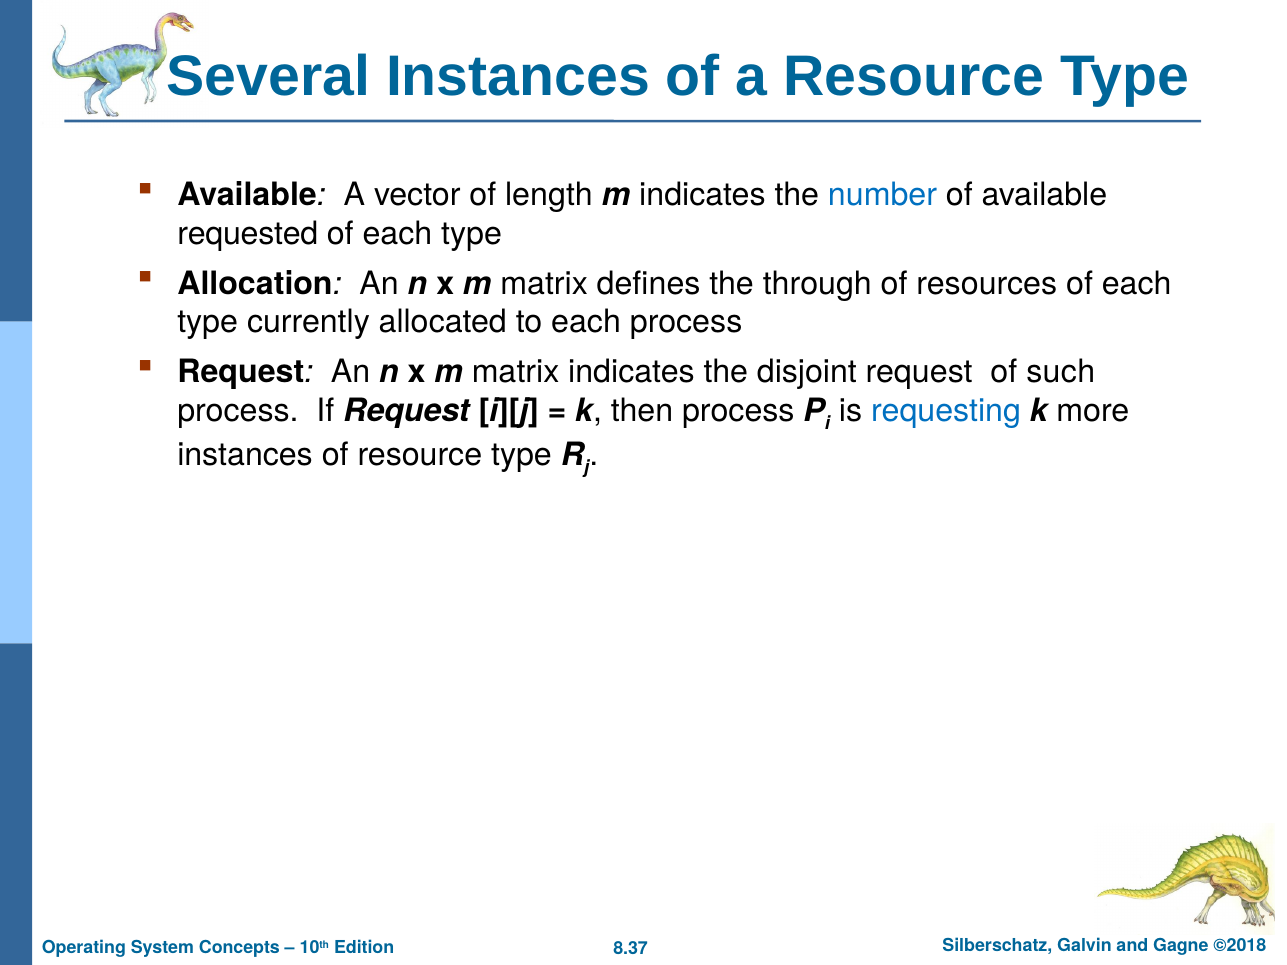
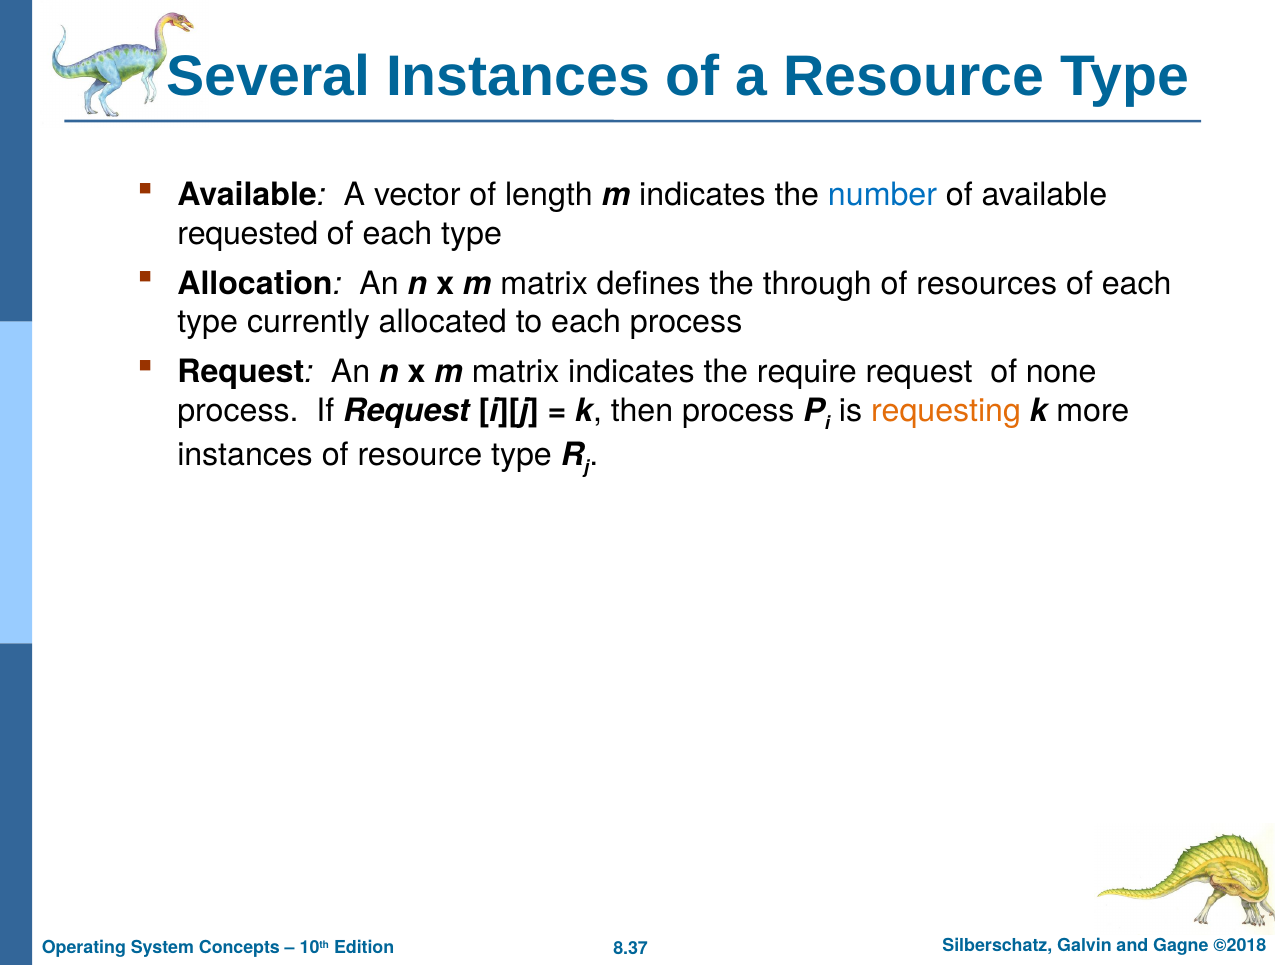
disjoint: disjoint -> require (807, 372)
such: such -> none (1061, 372)
requesting colour: blue -> orange (946, 411)
